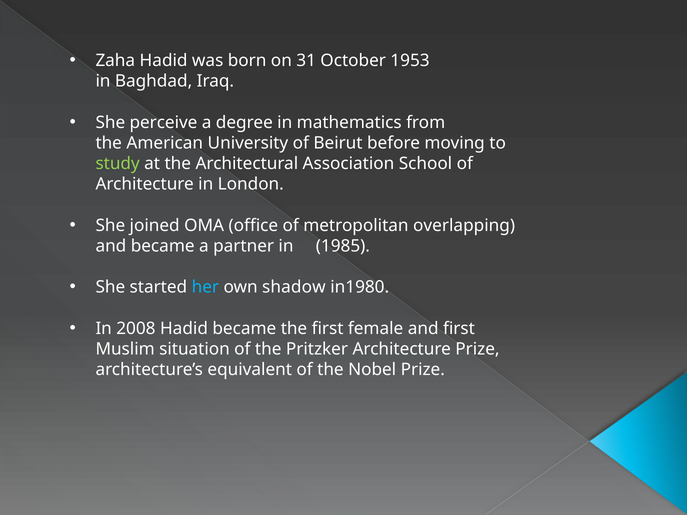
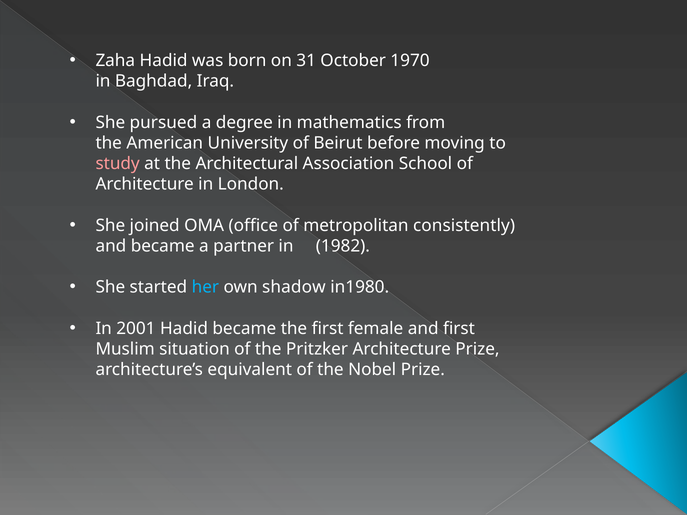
1953: 1953 -> 1970 (410, 61)
perceive: perceive -> pursued (163, 122)
study colour: light green -> pink (118, 164)
overlapping: overlapping -> consistently (464, 226)
1985: 1985 -> 1982 (343, 246)
2008: 2008 -> 2001 (136, 329)
